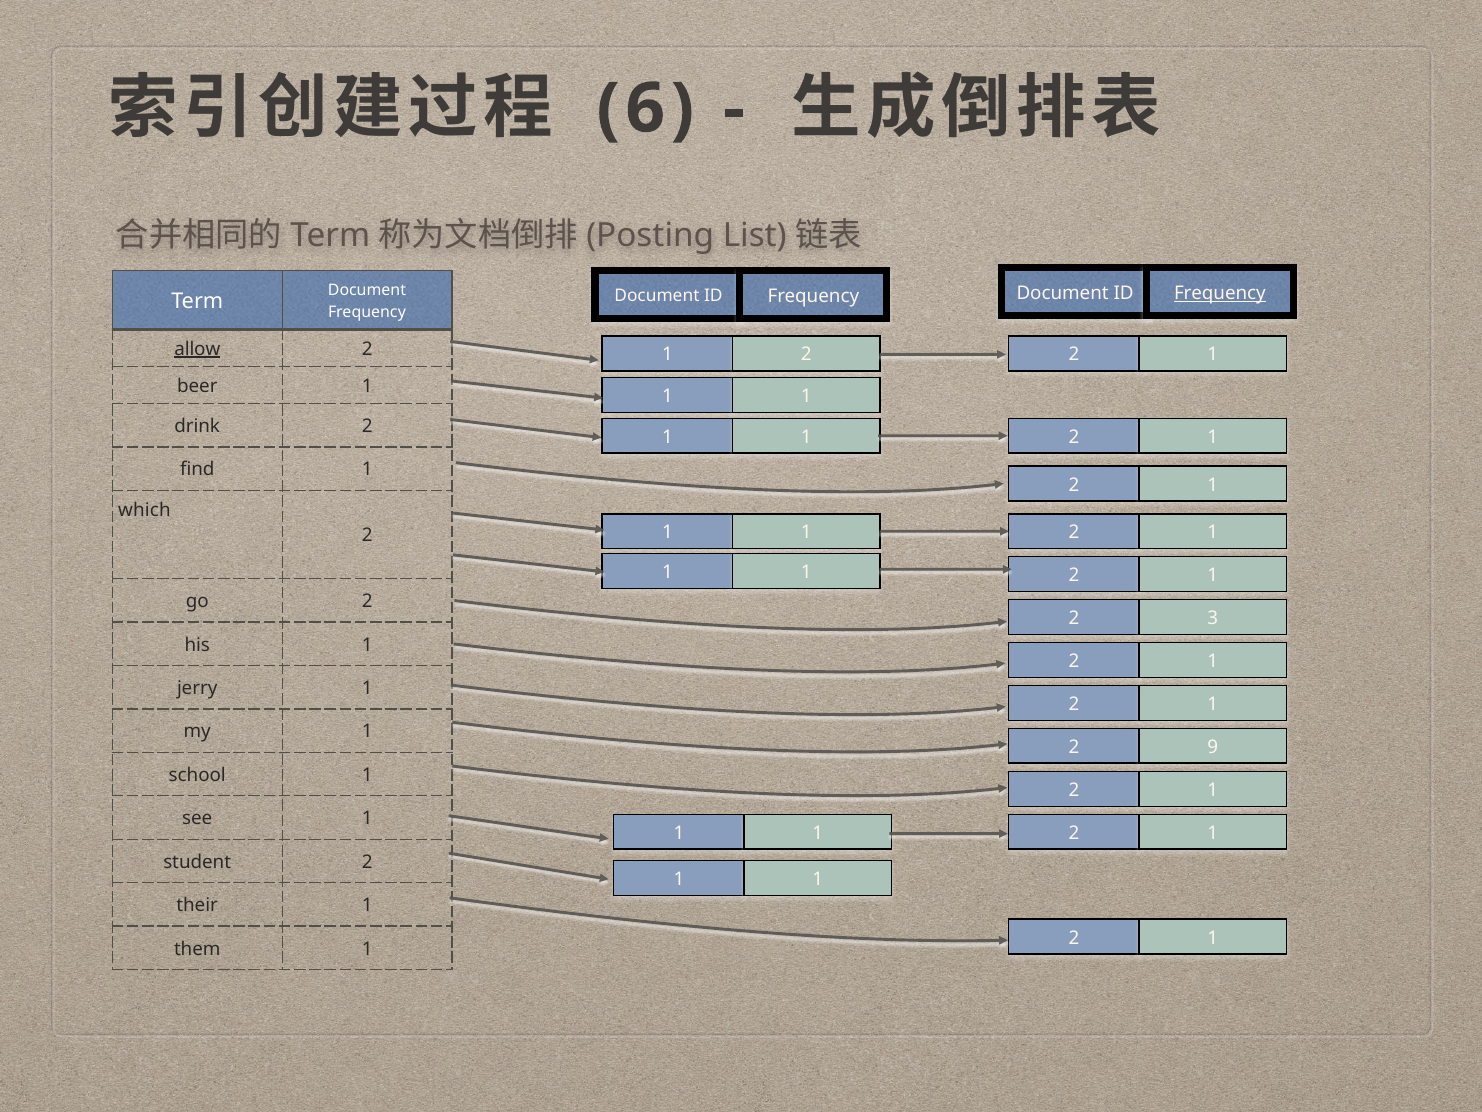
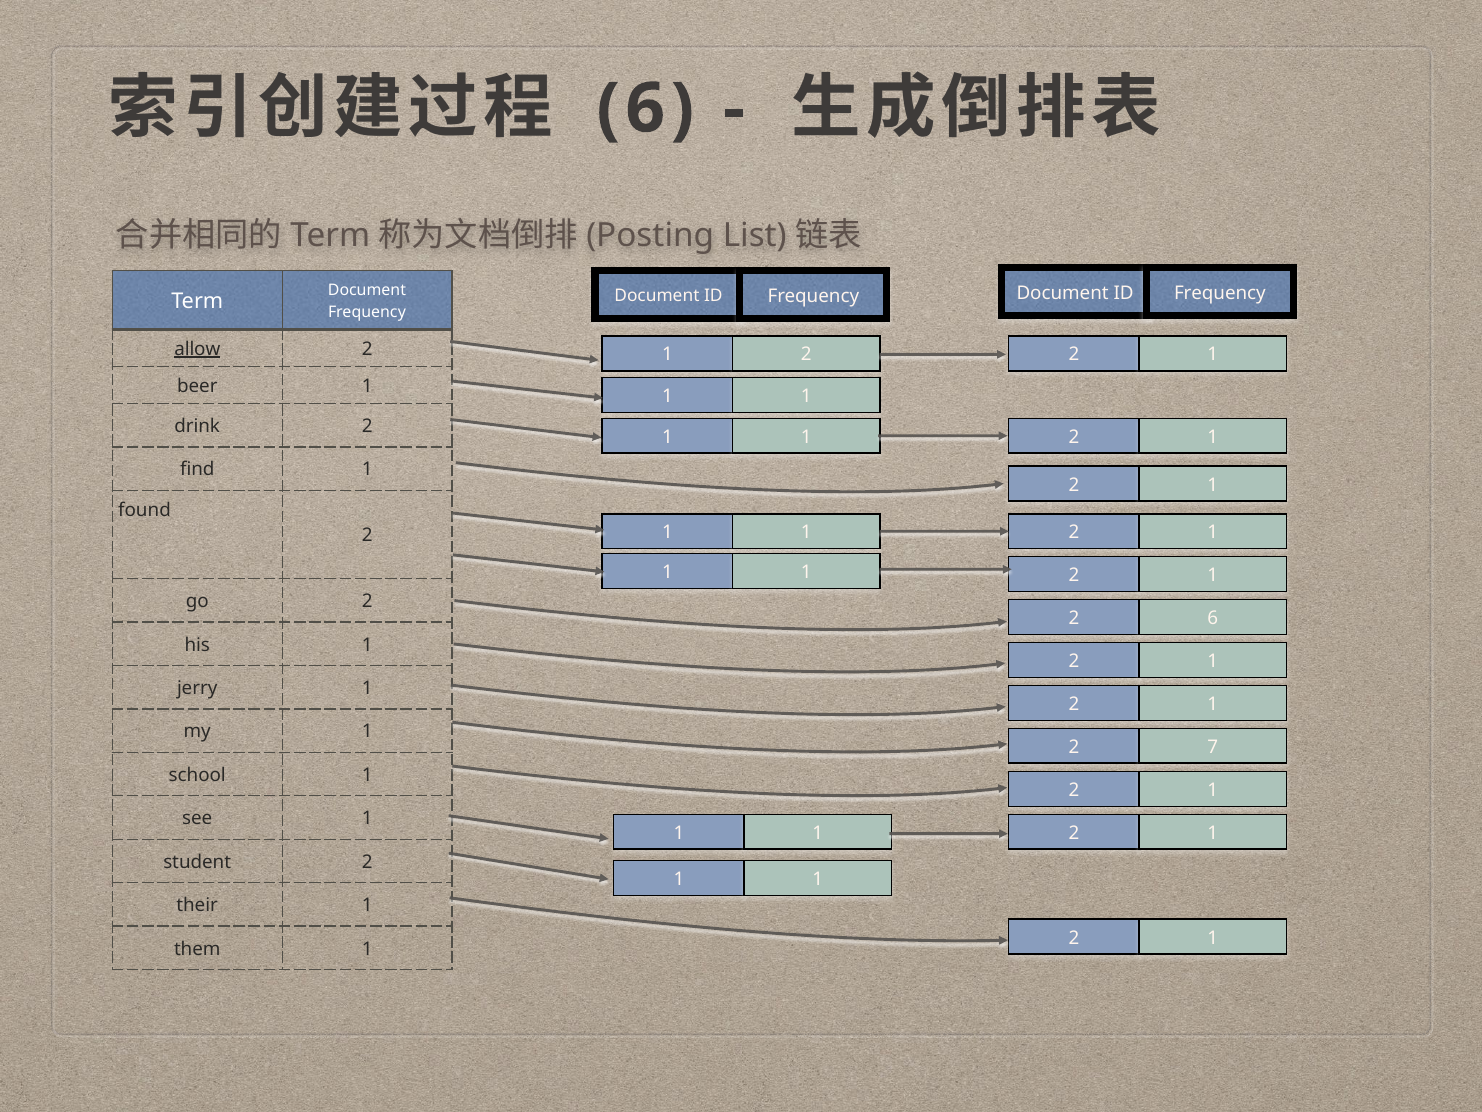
Frequency underline: present -> none (1220, 293)
which: which -> found (144, 510)
2 3: 3 -> 6 (1213, 618)
9: 9 -> 7 (1213, 747)
